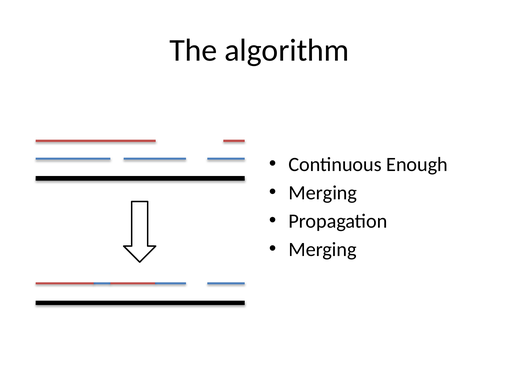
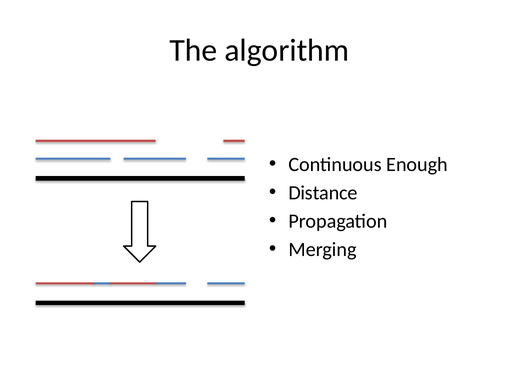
Merging: Merging -> Distance (323, 192)
